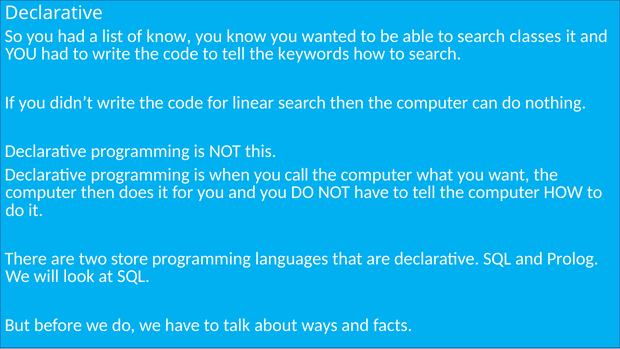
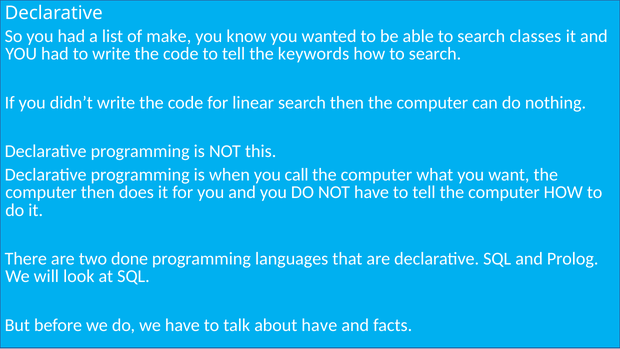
of know: know -> make (169, 36)
store: store -> done (130, 259)
about ways: ways -> have (319, 325)
